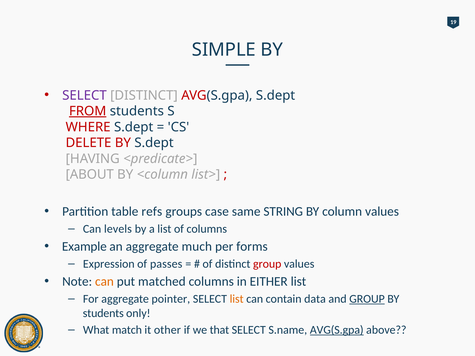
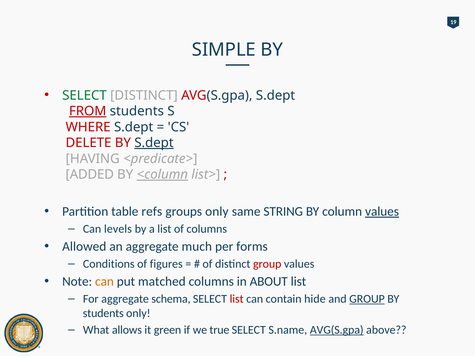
SELECT colour: purple -> green (84, 95)
S.dept underline: none -> present (154, 143)
ABOUT: ABOUT -> ADDED (90, 175)
<column underline: none -> present (162, 175)
groups case: case -> only (217, 212)
values underline: none -> present (382, 212)
Example: Example -> Allowed (84, 247)
Expression: Expression -> Conditions (109, 264)
passes: passes -> figures (166, 264)
EITHER: EITHER -> ABOUT (269, 282)
pointer: pointer -> schema (171, 299)
list colour: orange -> red (237, 299)
data: data -> hide (315, 299)
match: match -> allows (127, 330)
other: other -> green (168, 330)
that: that -> true (219, 330)
